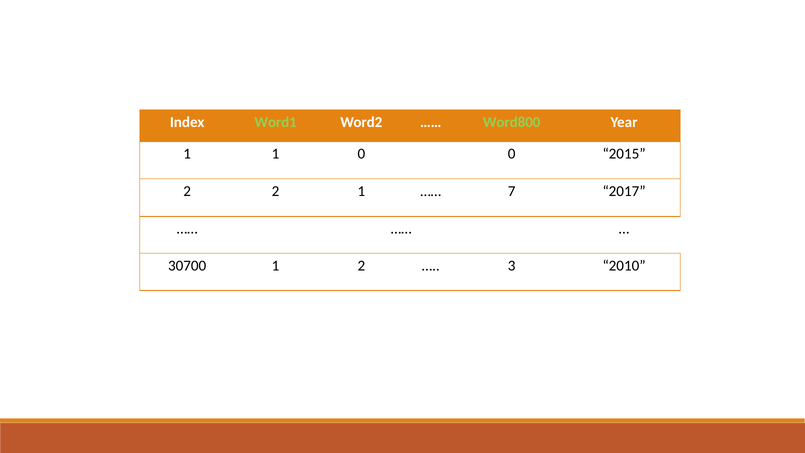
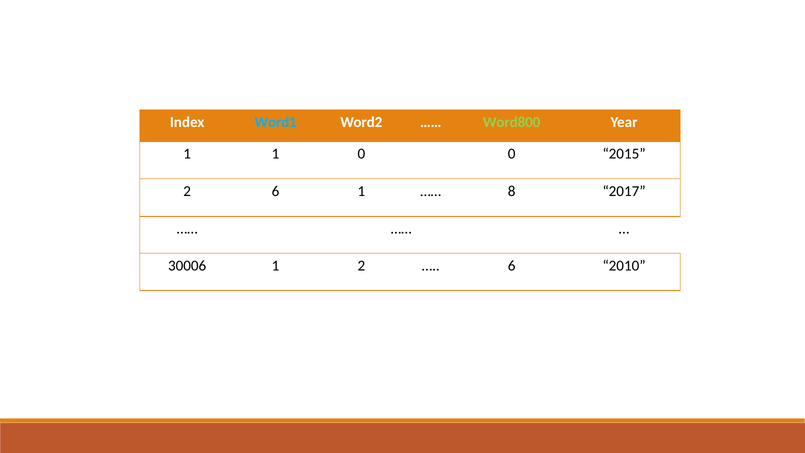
Word1 colour: light green -> light blue (276, 122)
2 2: 2 -> 6 (276, 191)
7: 7 -> 8 (512, 191)
30700: 30700 -> 30006 (187, 266)
3: 3 -> 6 (512, 266)
